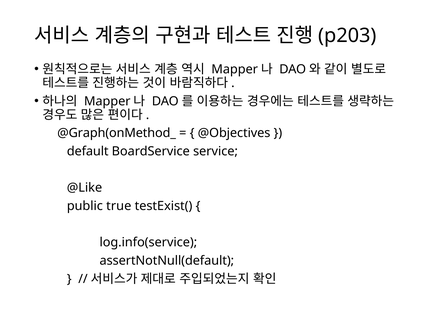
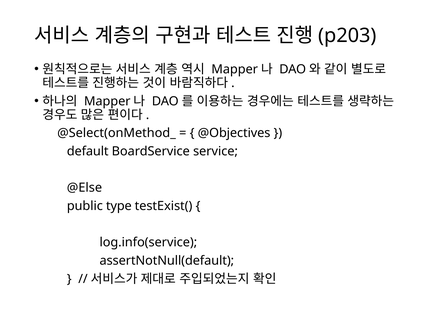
@Graph(onMethod_: @Graph(onMethod_ -> @Select(onMethod_ (117, 133)
@Like: @Like -> @Else (85, 188)
true: true -> type (119, 206)
